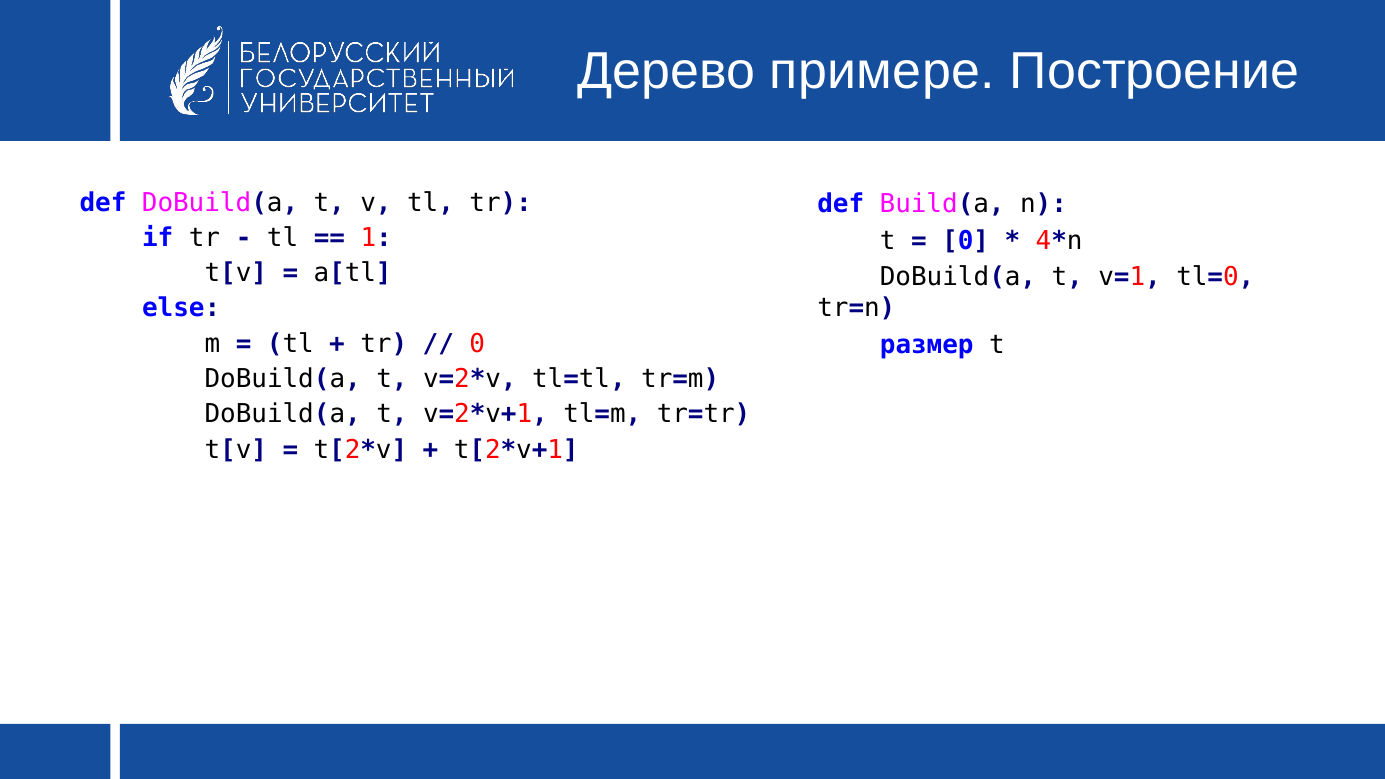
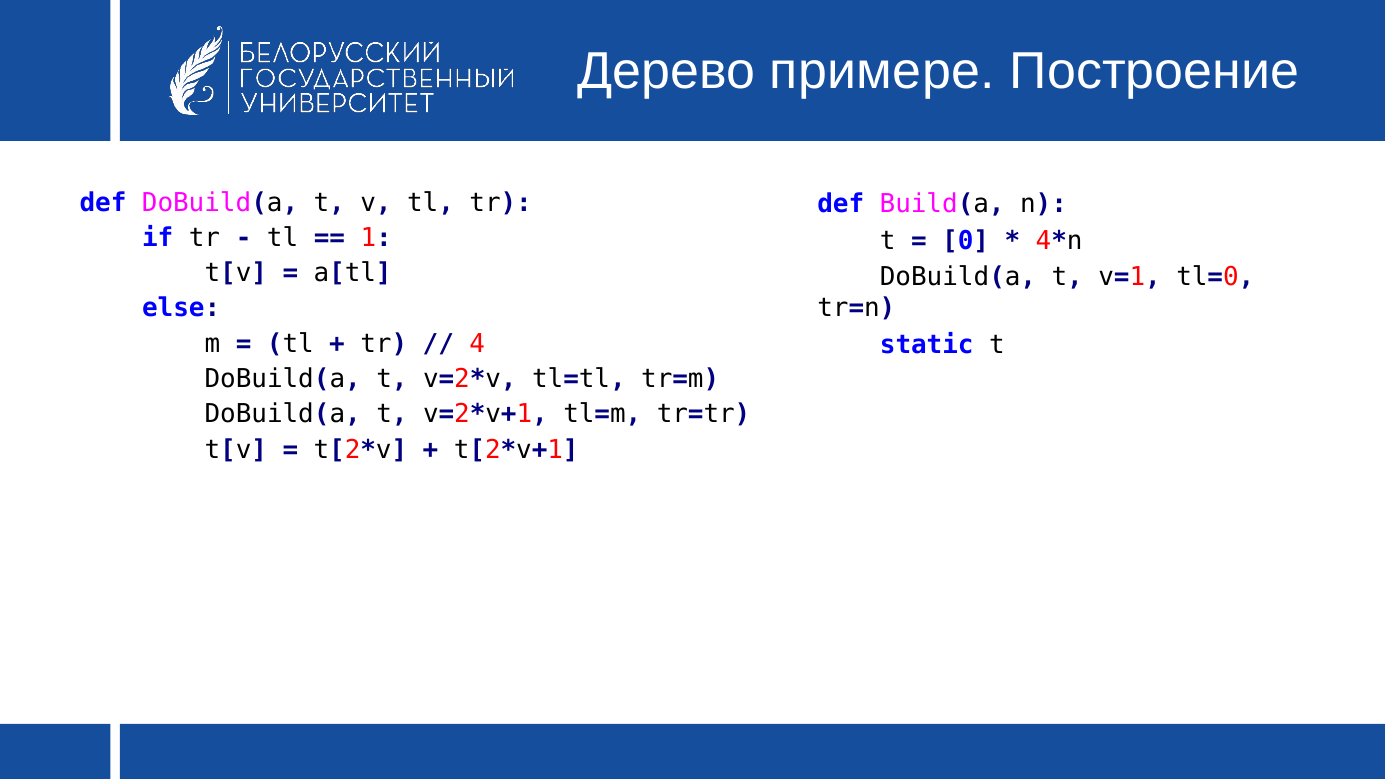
0: 0 -> 4 (477, 344)
размер: размер -> static (927, 345)
